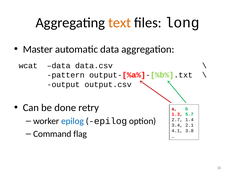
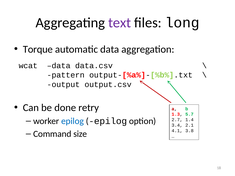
text colour: orange -> purple (120, 23)
Master: Master -> Torque (38, 49)
flag: flag -> size (80, 134)
